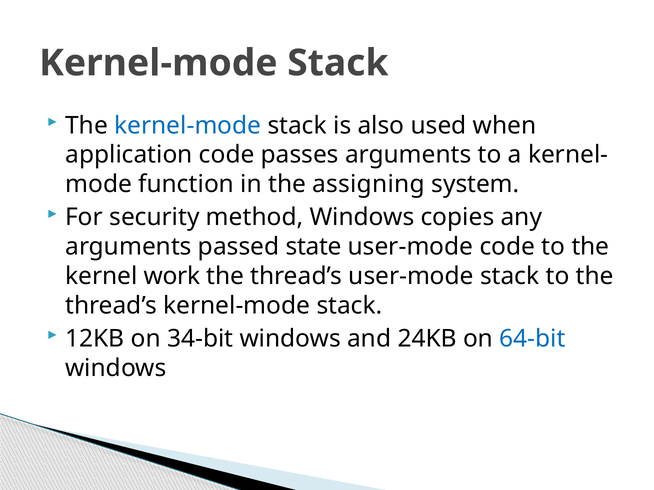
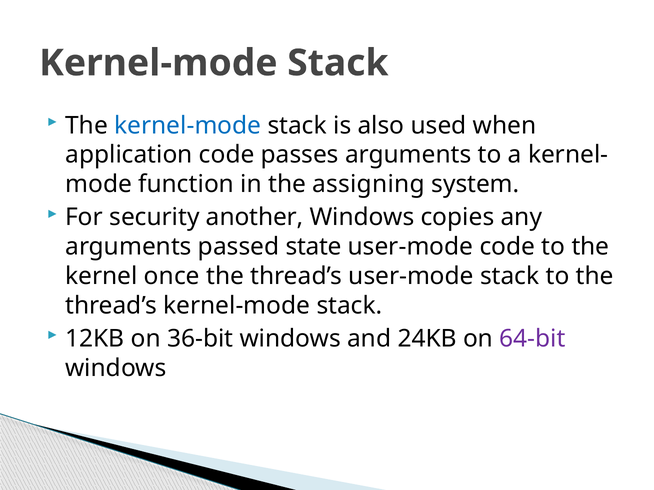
method: method -> another (255, 218)
work: work -> once (172, 277)
34-bit: 34-bit -> 36-bit (200, 339)
64-bit colour: blue -> purple (533, 339)
